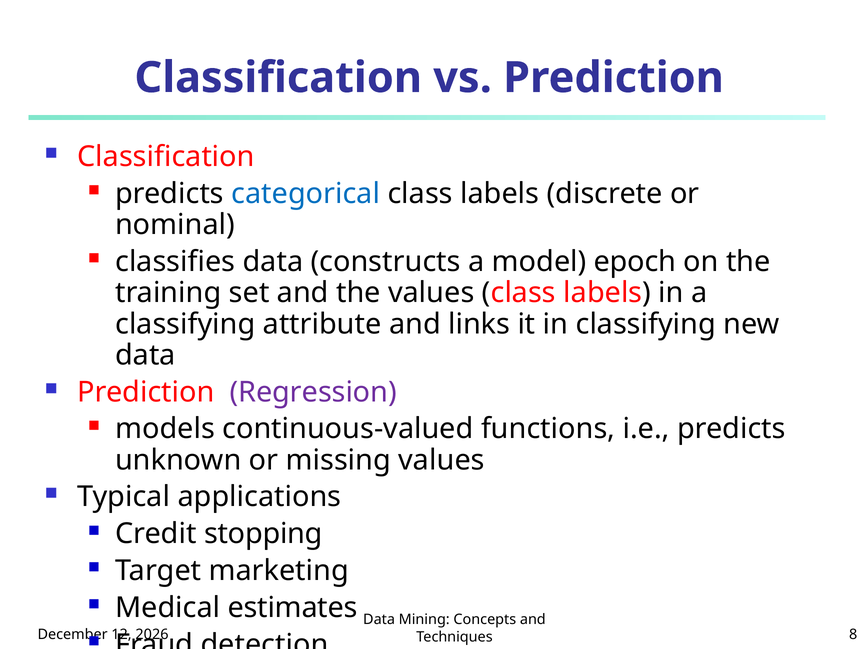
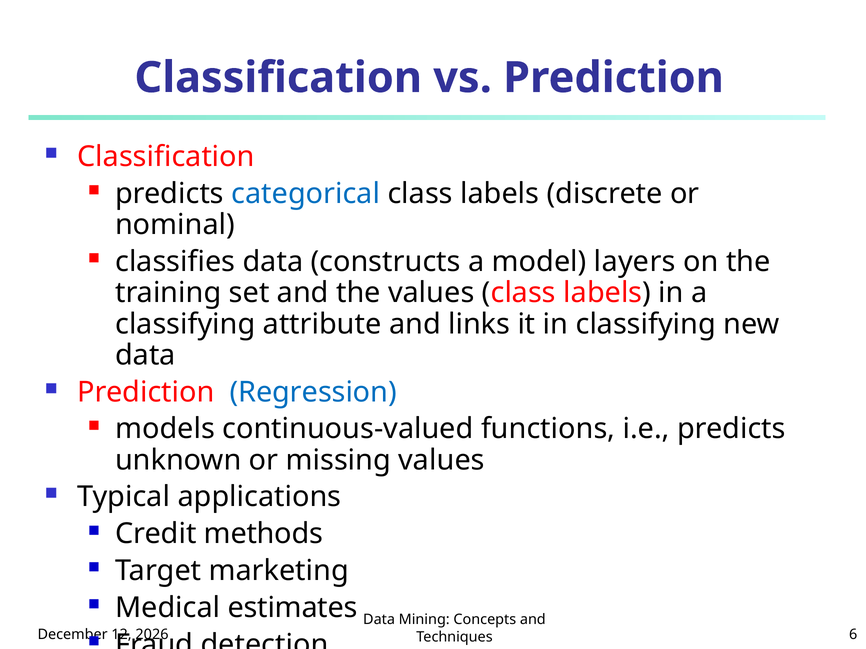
epoch: epoch -> layers (635, 262)
Regression colour: purple -> blue (313, 392)
stopping: stopping -> methods (263, 534)
8: 8 -> 6 (853, 635)
